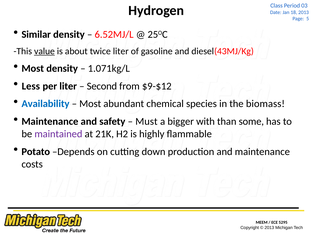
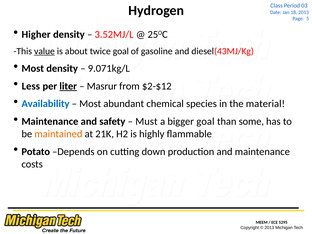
Similar: Similar -> Higher (36, 35)
6.52MJ/L: 6.52MJ/L -> 3.52MJ/L (114, 35)
twice liter: liter -> goal (121, 51)
1.071kg/L: 1.071kg/L -> 9.071kg/L (109, 68)
liter underline: none -> present (68, 86)
Second: Second -> Masrur (102, 86)
$9-$12: $9-$12 -> $2-$12 (157, 86)
biomass: biomass -> material (265, 104)
bigger with: with -> goal (205, 121)
maintained colour: purple -> orange (58, 134)
